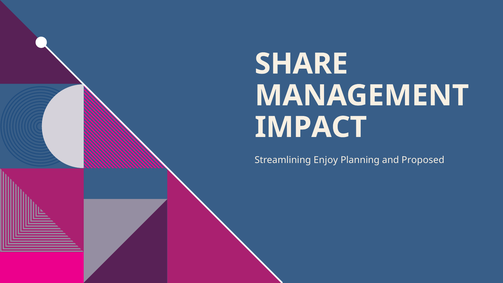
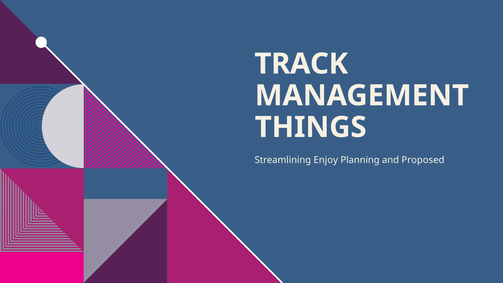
SHARE: SHARE -> TRACK (301, 64)
IMPACT: IMPACT -> THINGS (311, 127)
